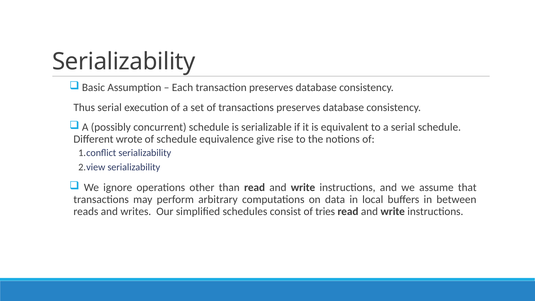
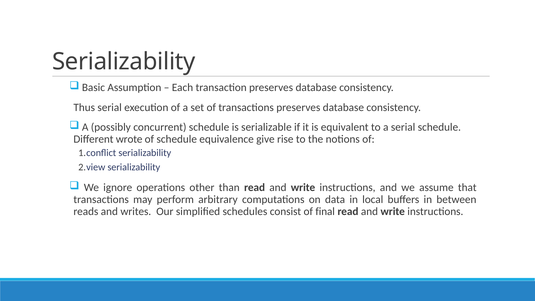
tries: tries -> final (325, 211)
